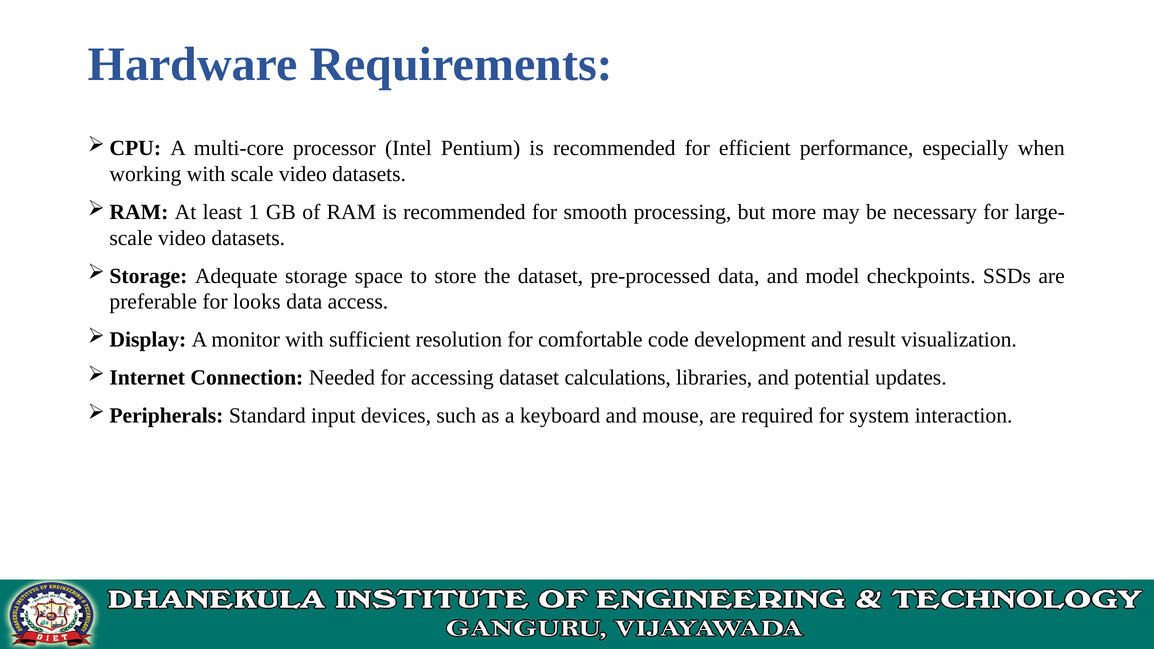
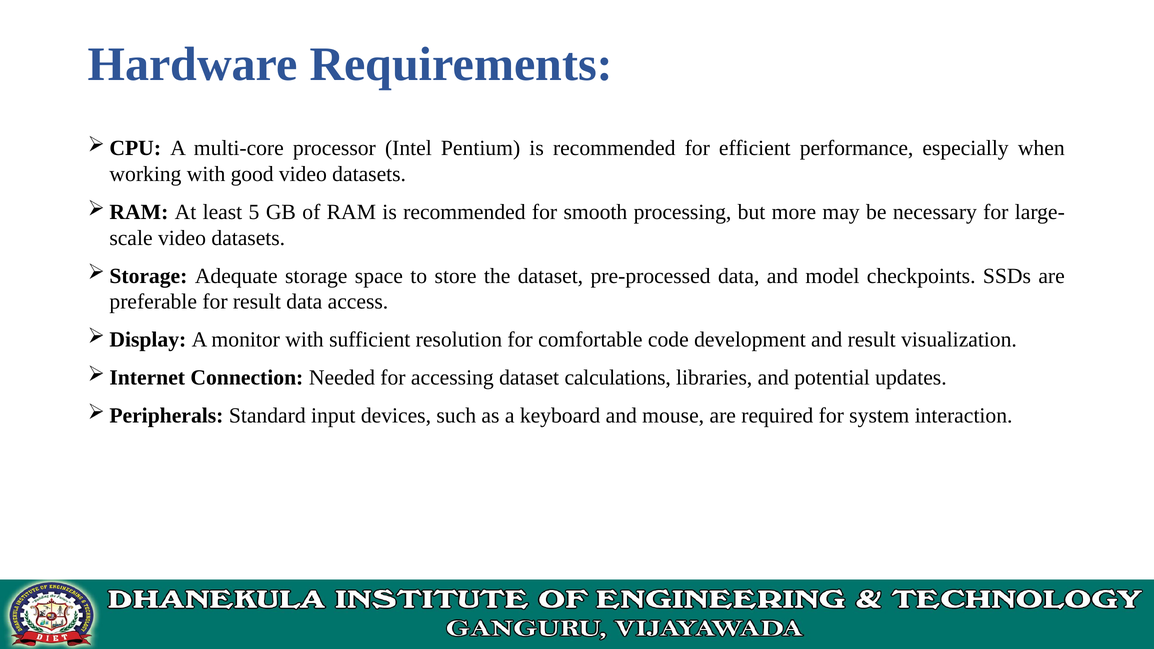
with scale: scale -> good (252, 174)
1: 1 -> 5 (254, 212)
for looks: looks -> result (257, 302)
